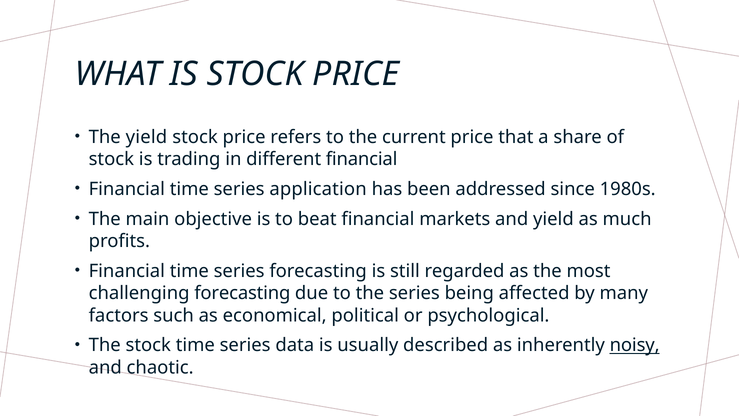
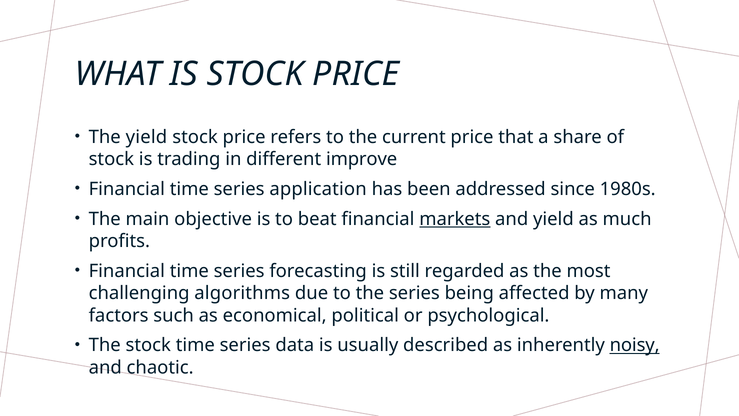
different financial: financial -> improve (362, 159)
markets underline: none -> present (455, 219)
challenging forecasting: forecasting -> algorithms (242, 293)
